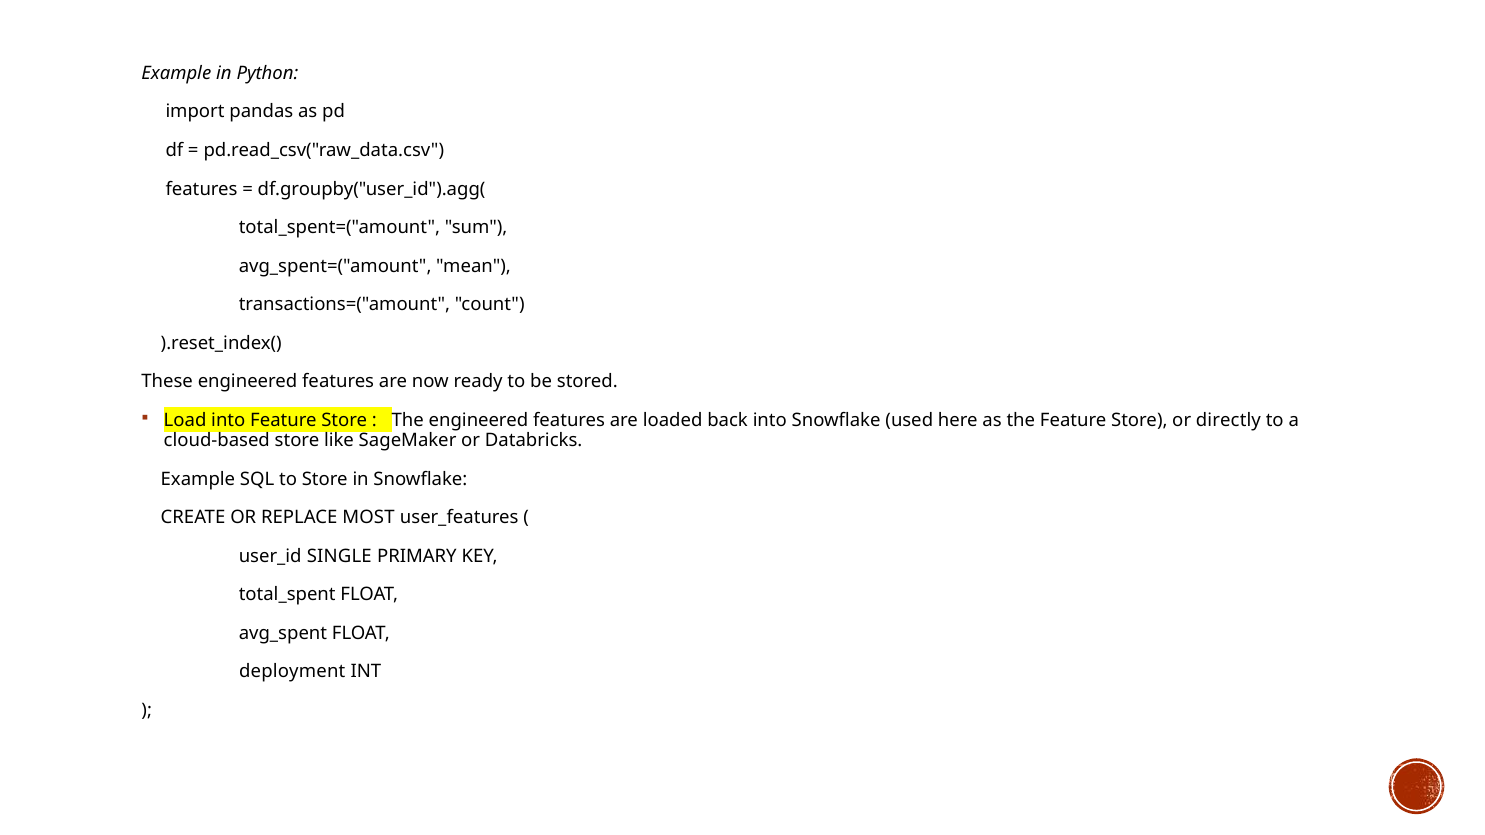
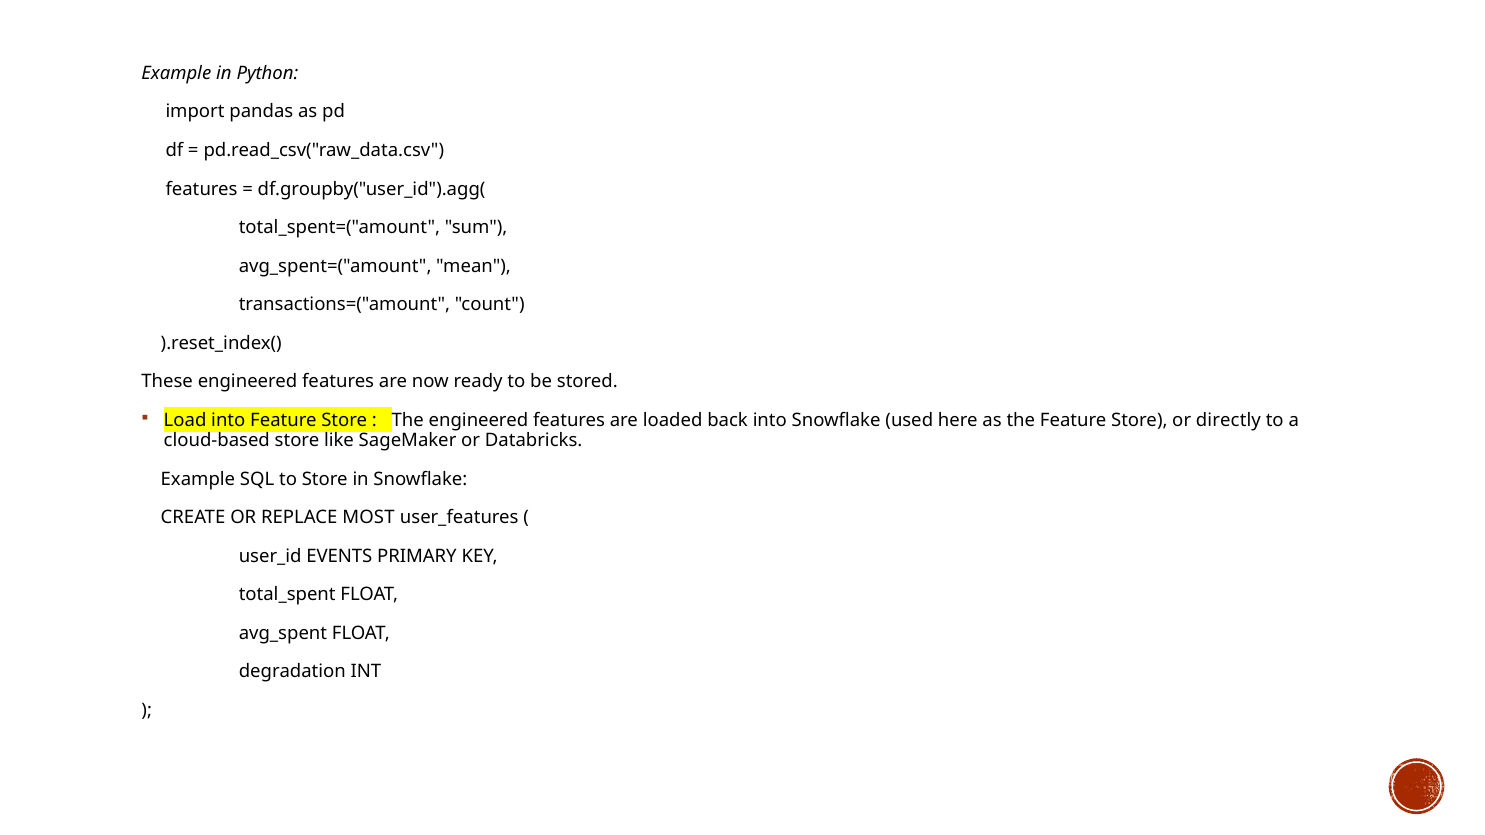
SINGLE: SINGLE -> EVENTS (339, 556)
deployment: deployment -> degradation (292, 672)
